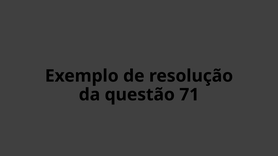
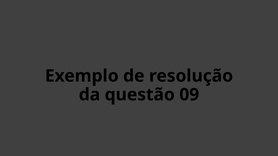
71: 71 -> 09 (189, 95)
